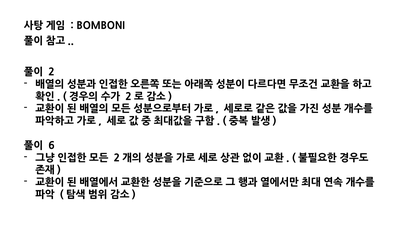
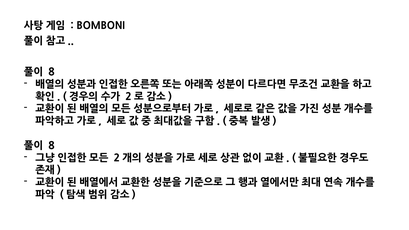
2: 2 -> 8 (52, 72)
6: 6 -> 8 (52, 146)
